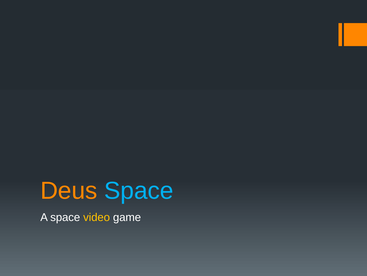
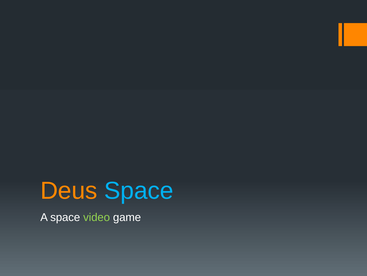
video colour: yellow -> light green (97, 217)
